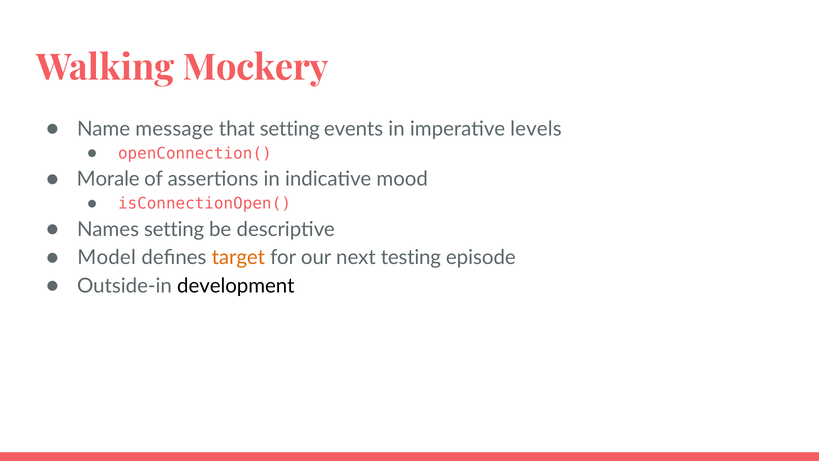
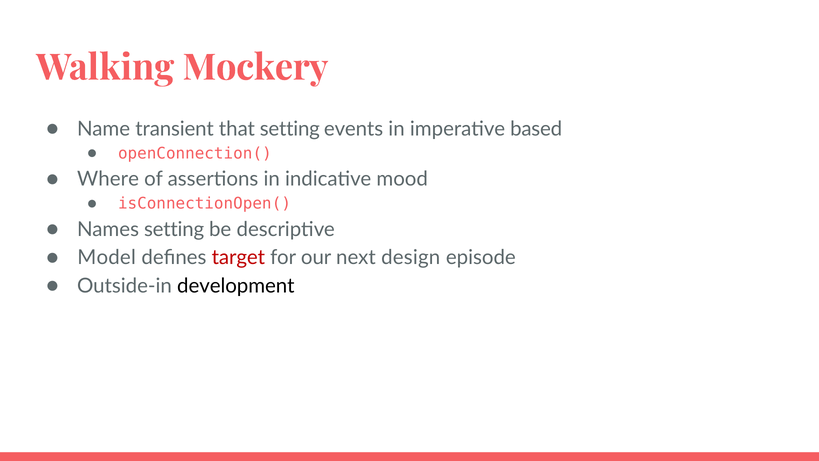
message: message -> transient (175, 129)
levels: levels -> based (536, 129)
Morale: Morale -> Where (108, 179)
target colour: orange -> red (238, 257)
testing: testing -> design (411, 257)
